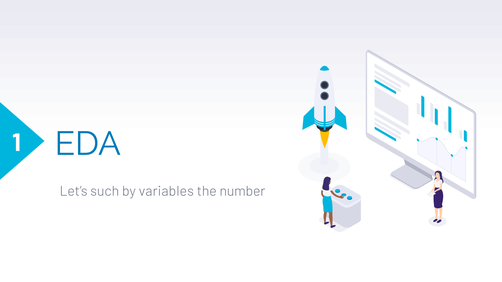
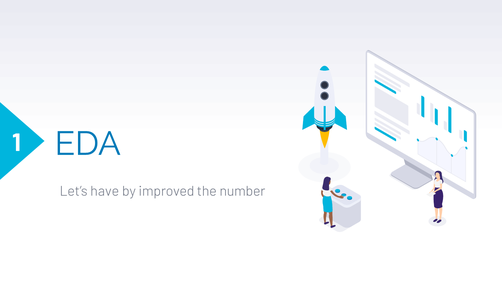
such: such -> have (105, 192)
variables: variables -> improved (166, 192)
